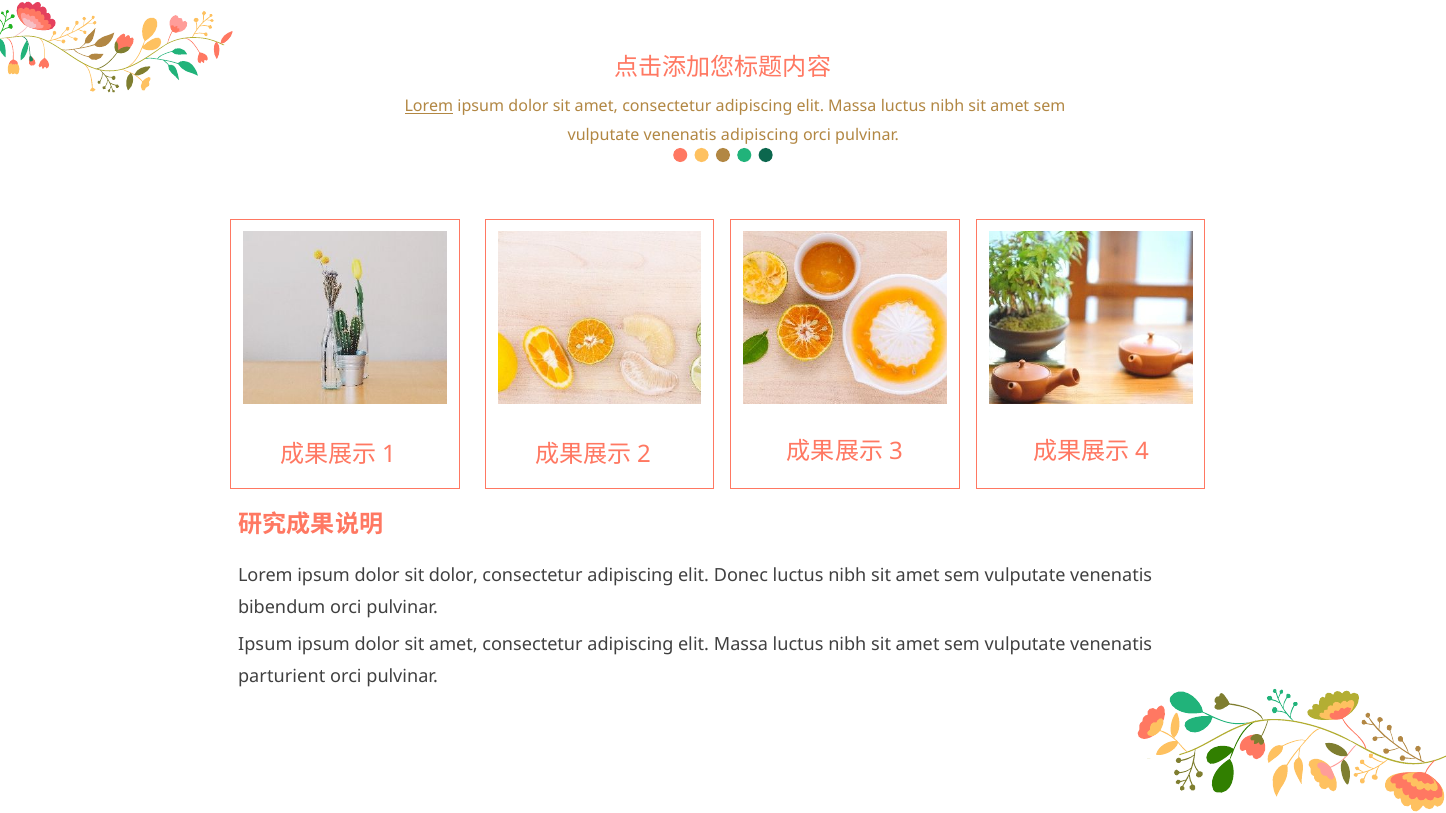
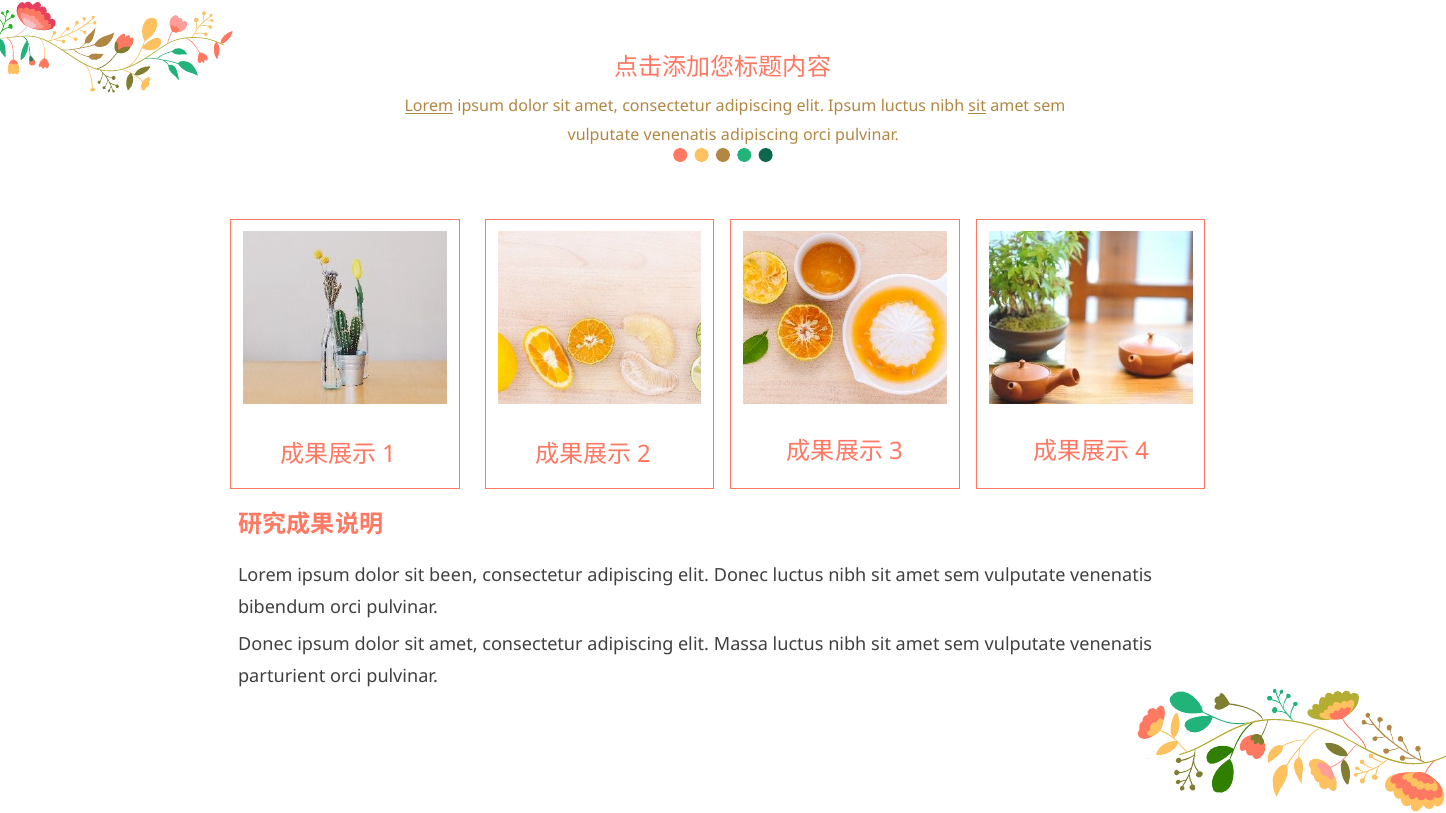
Massa: Massa -> Ipsum (852, 106)
sit underline: none -> present (977, 106)
sit dolor: dolor -> been (453, 575)
Ipsum: Ipsum -> Donec (265, 645)
